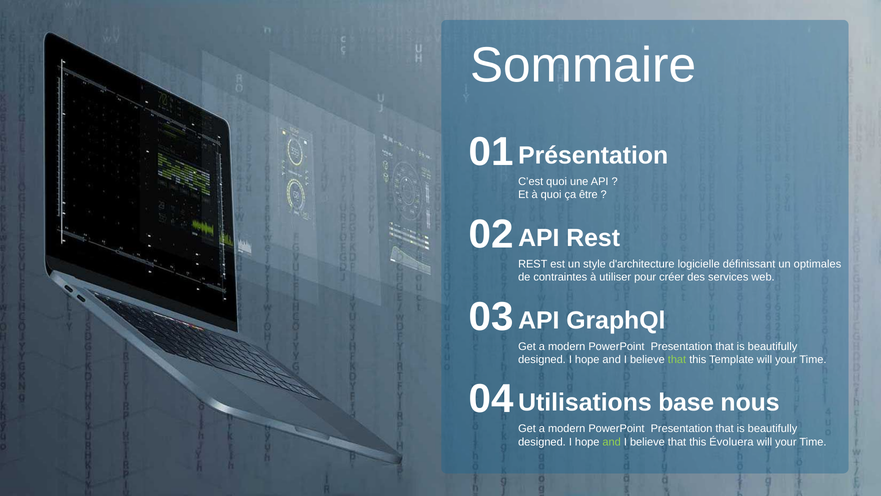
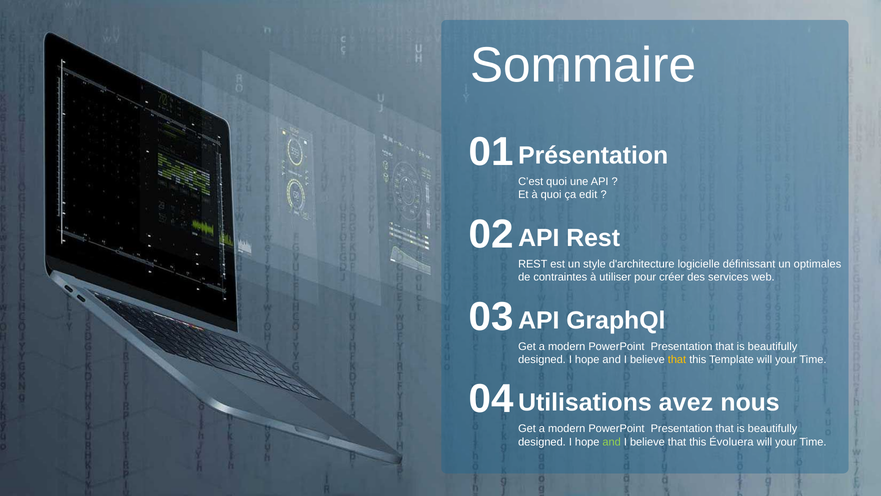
être: être -> edit (588, 195)
that colour: light green -> yellow (677, 359)
base: base -> avez (686, 402)
